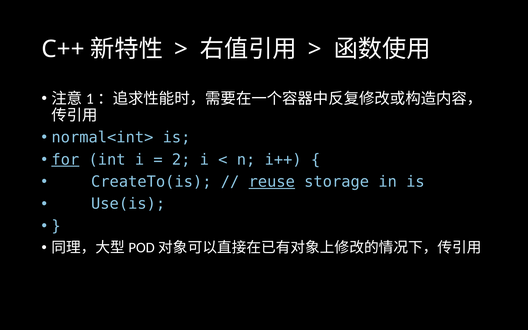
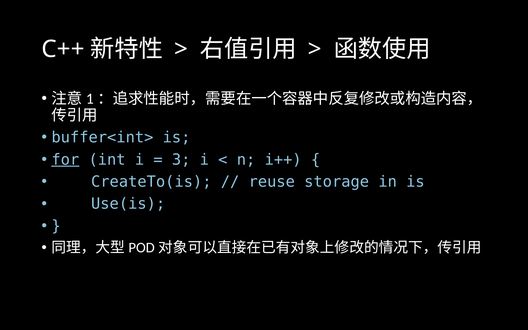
normal<int>: normal<int> -> buffer<int> (102, 137)
2: 2 -> 3 (181, 160)
reuse underline: present -> none (272, 182)
